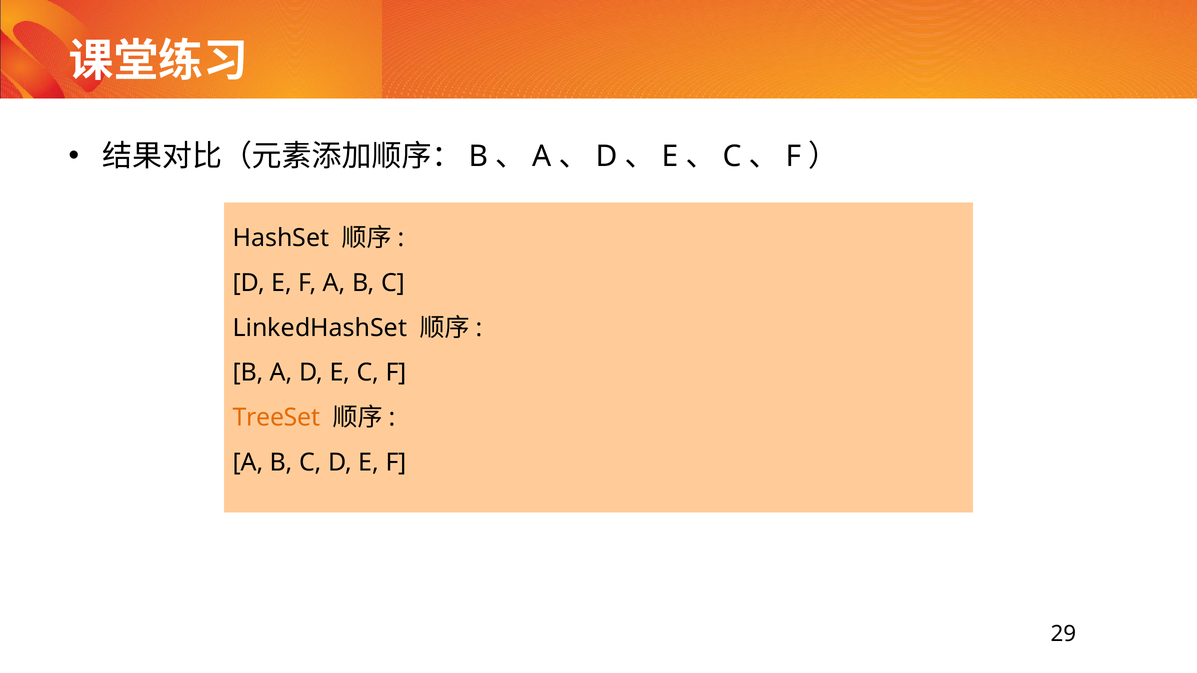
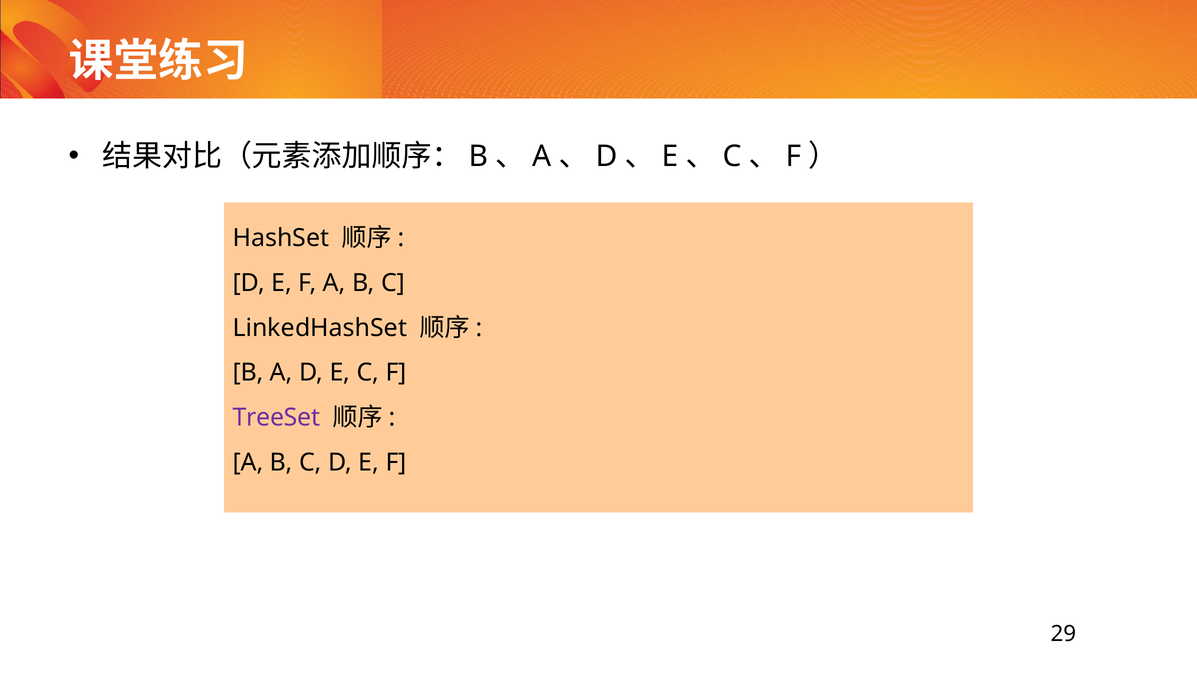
TreeSet colour: orange -> purple (276, 418)
